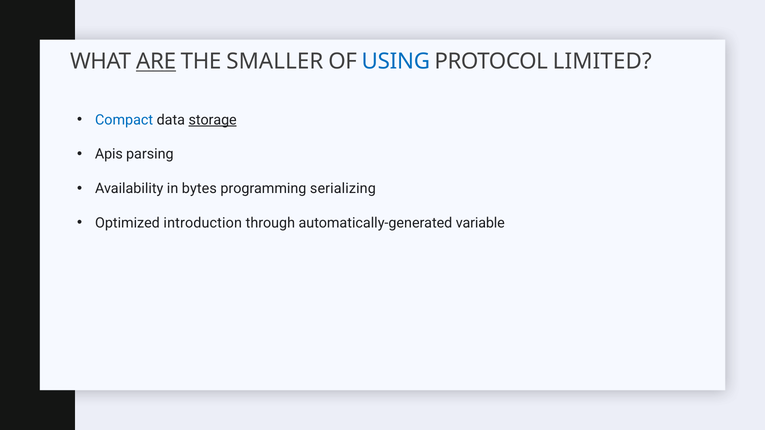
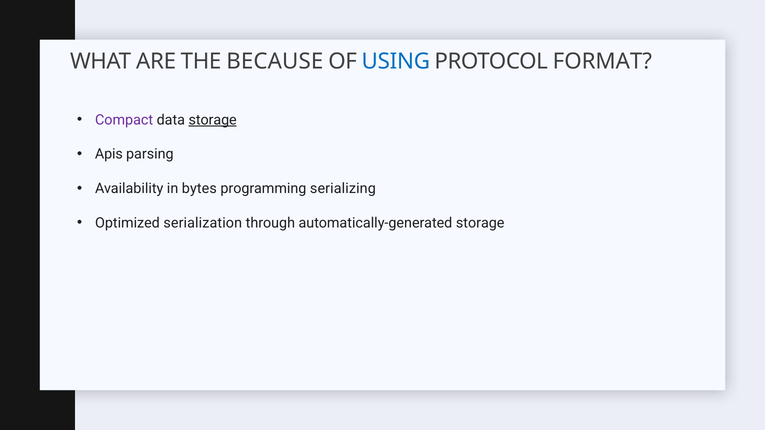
ARE underline: present -> none (156, 61)
SMALLER: SMALLER -> BECAUSE (275, 61)
LIMITED: LIMITED -> FORMAT (602, 61)
Compact colour: blue -> purple (124, 120)
introduction: introduction -> serialization (203, 223)
automatically-generated variable: variable -> storage (480, 223)
